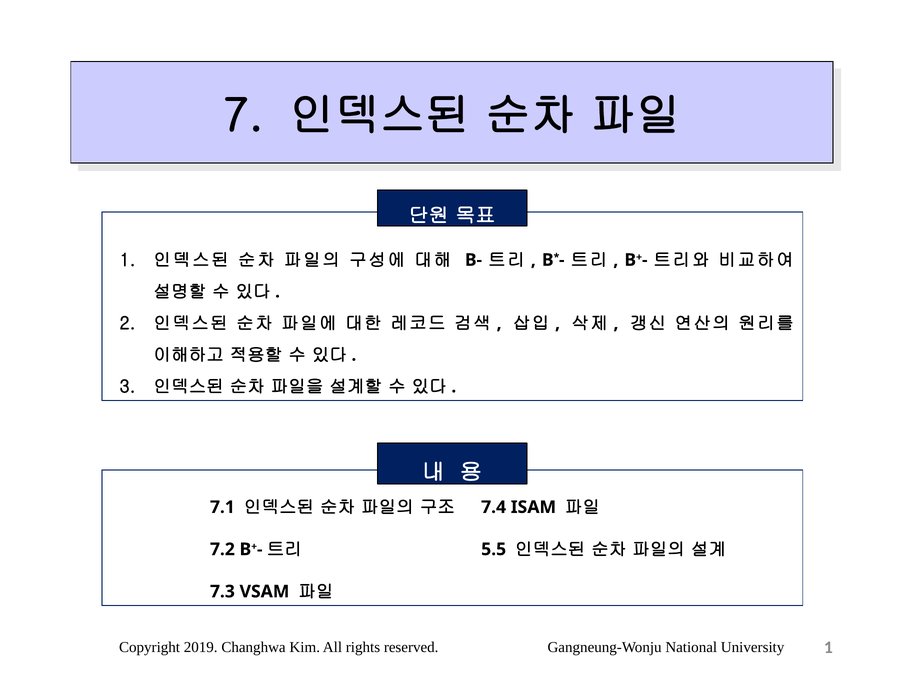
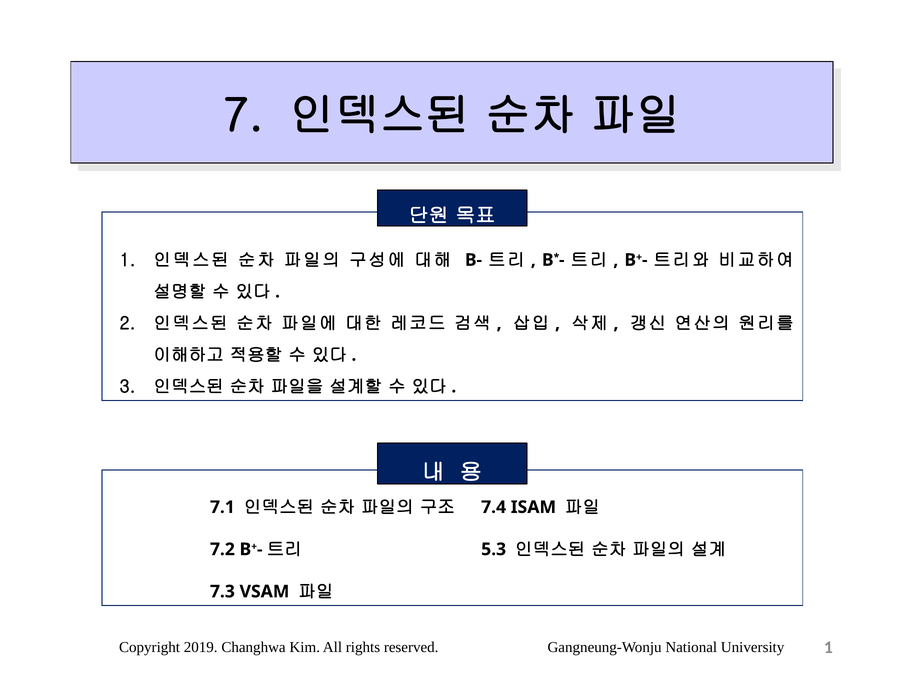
5.5: 5.5 -> 5.3 (494, 549)
